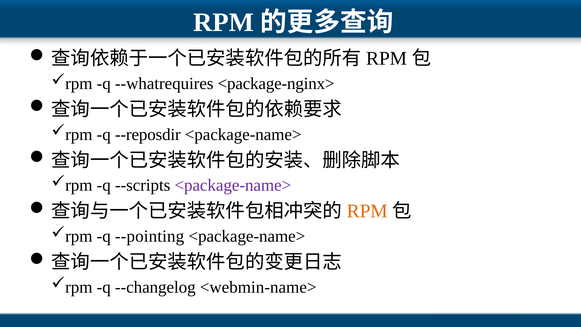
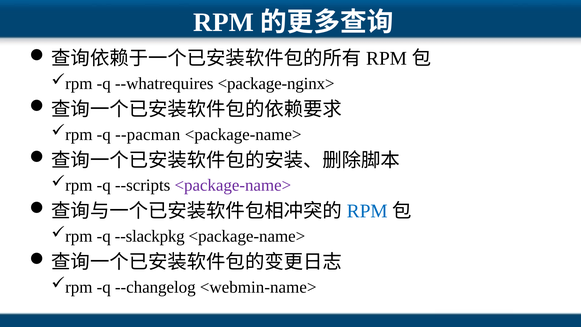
--reposdir: --reposdir -> --pacman (148, 134)
RPM colour: orange -> blue (367, 211)
--pointing: --pointing -> --slackpkg (150, 236)
